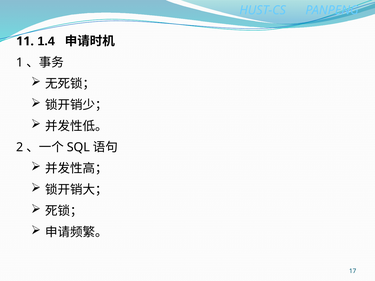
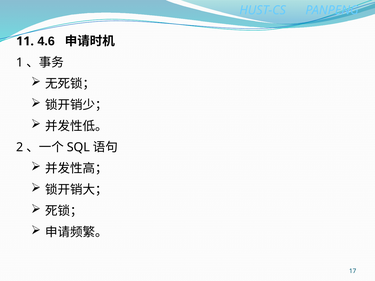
1.4: 1.4 -> 4.6 (46, 41)
